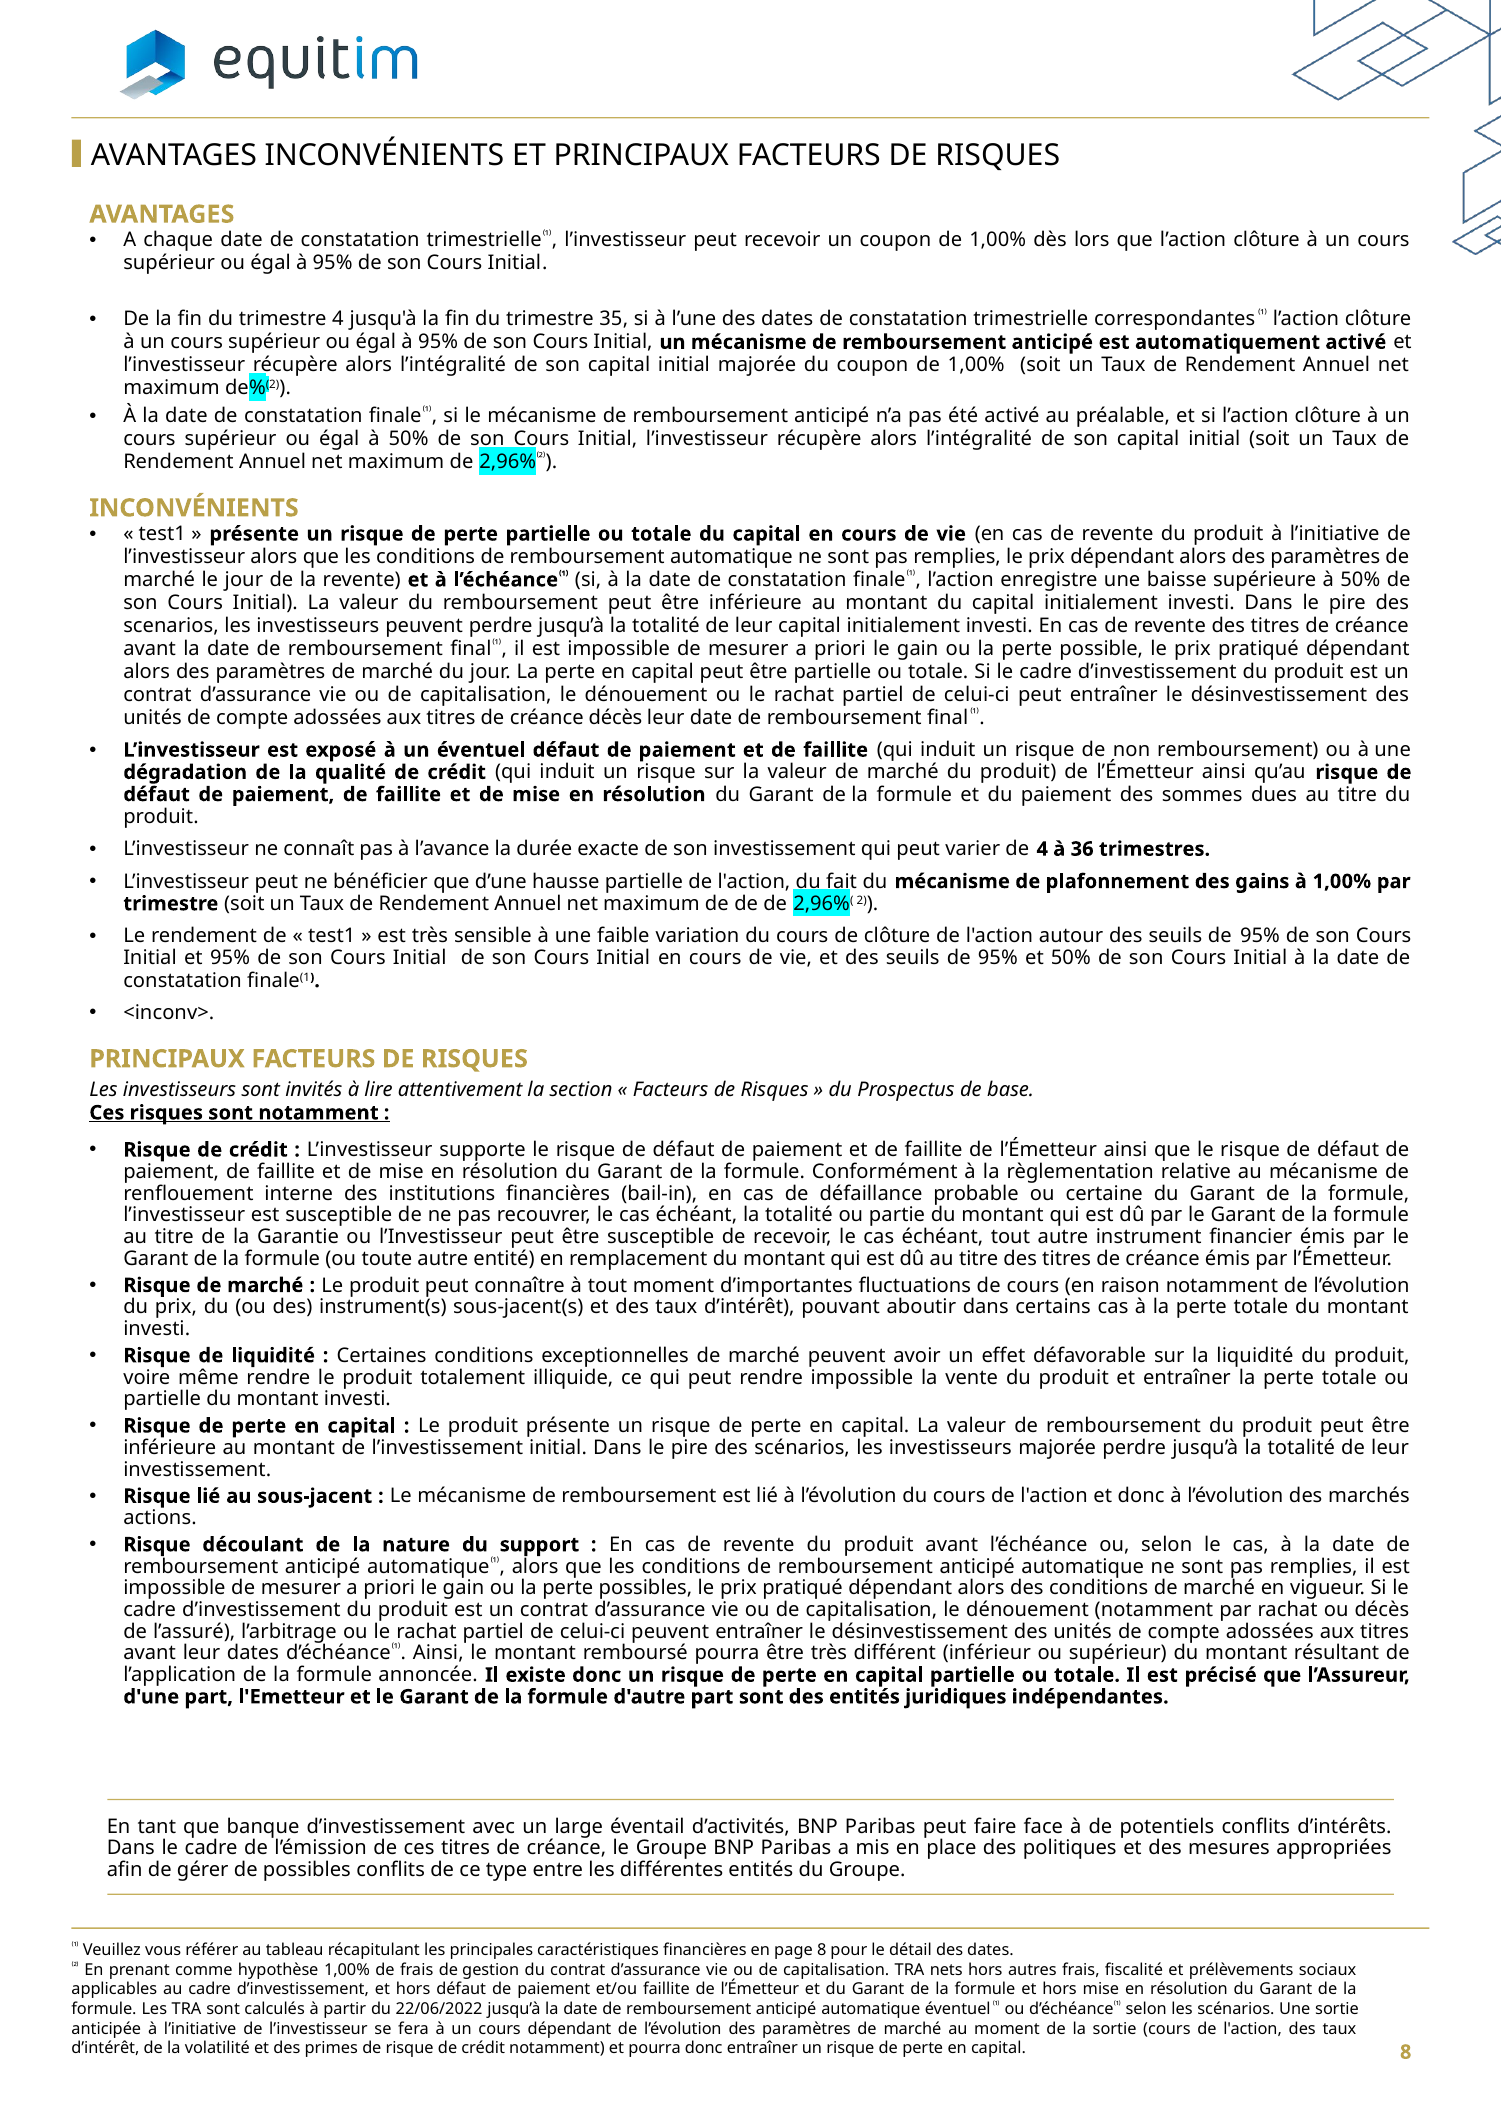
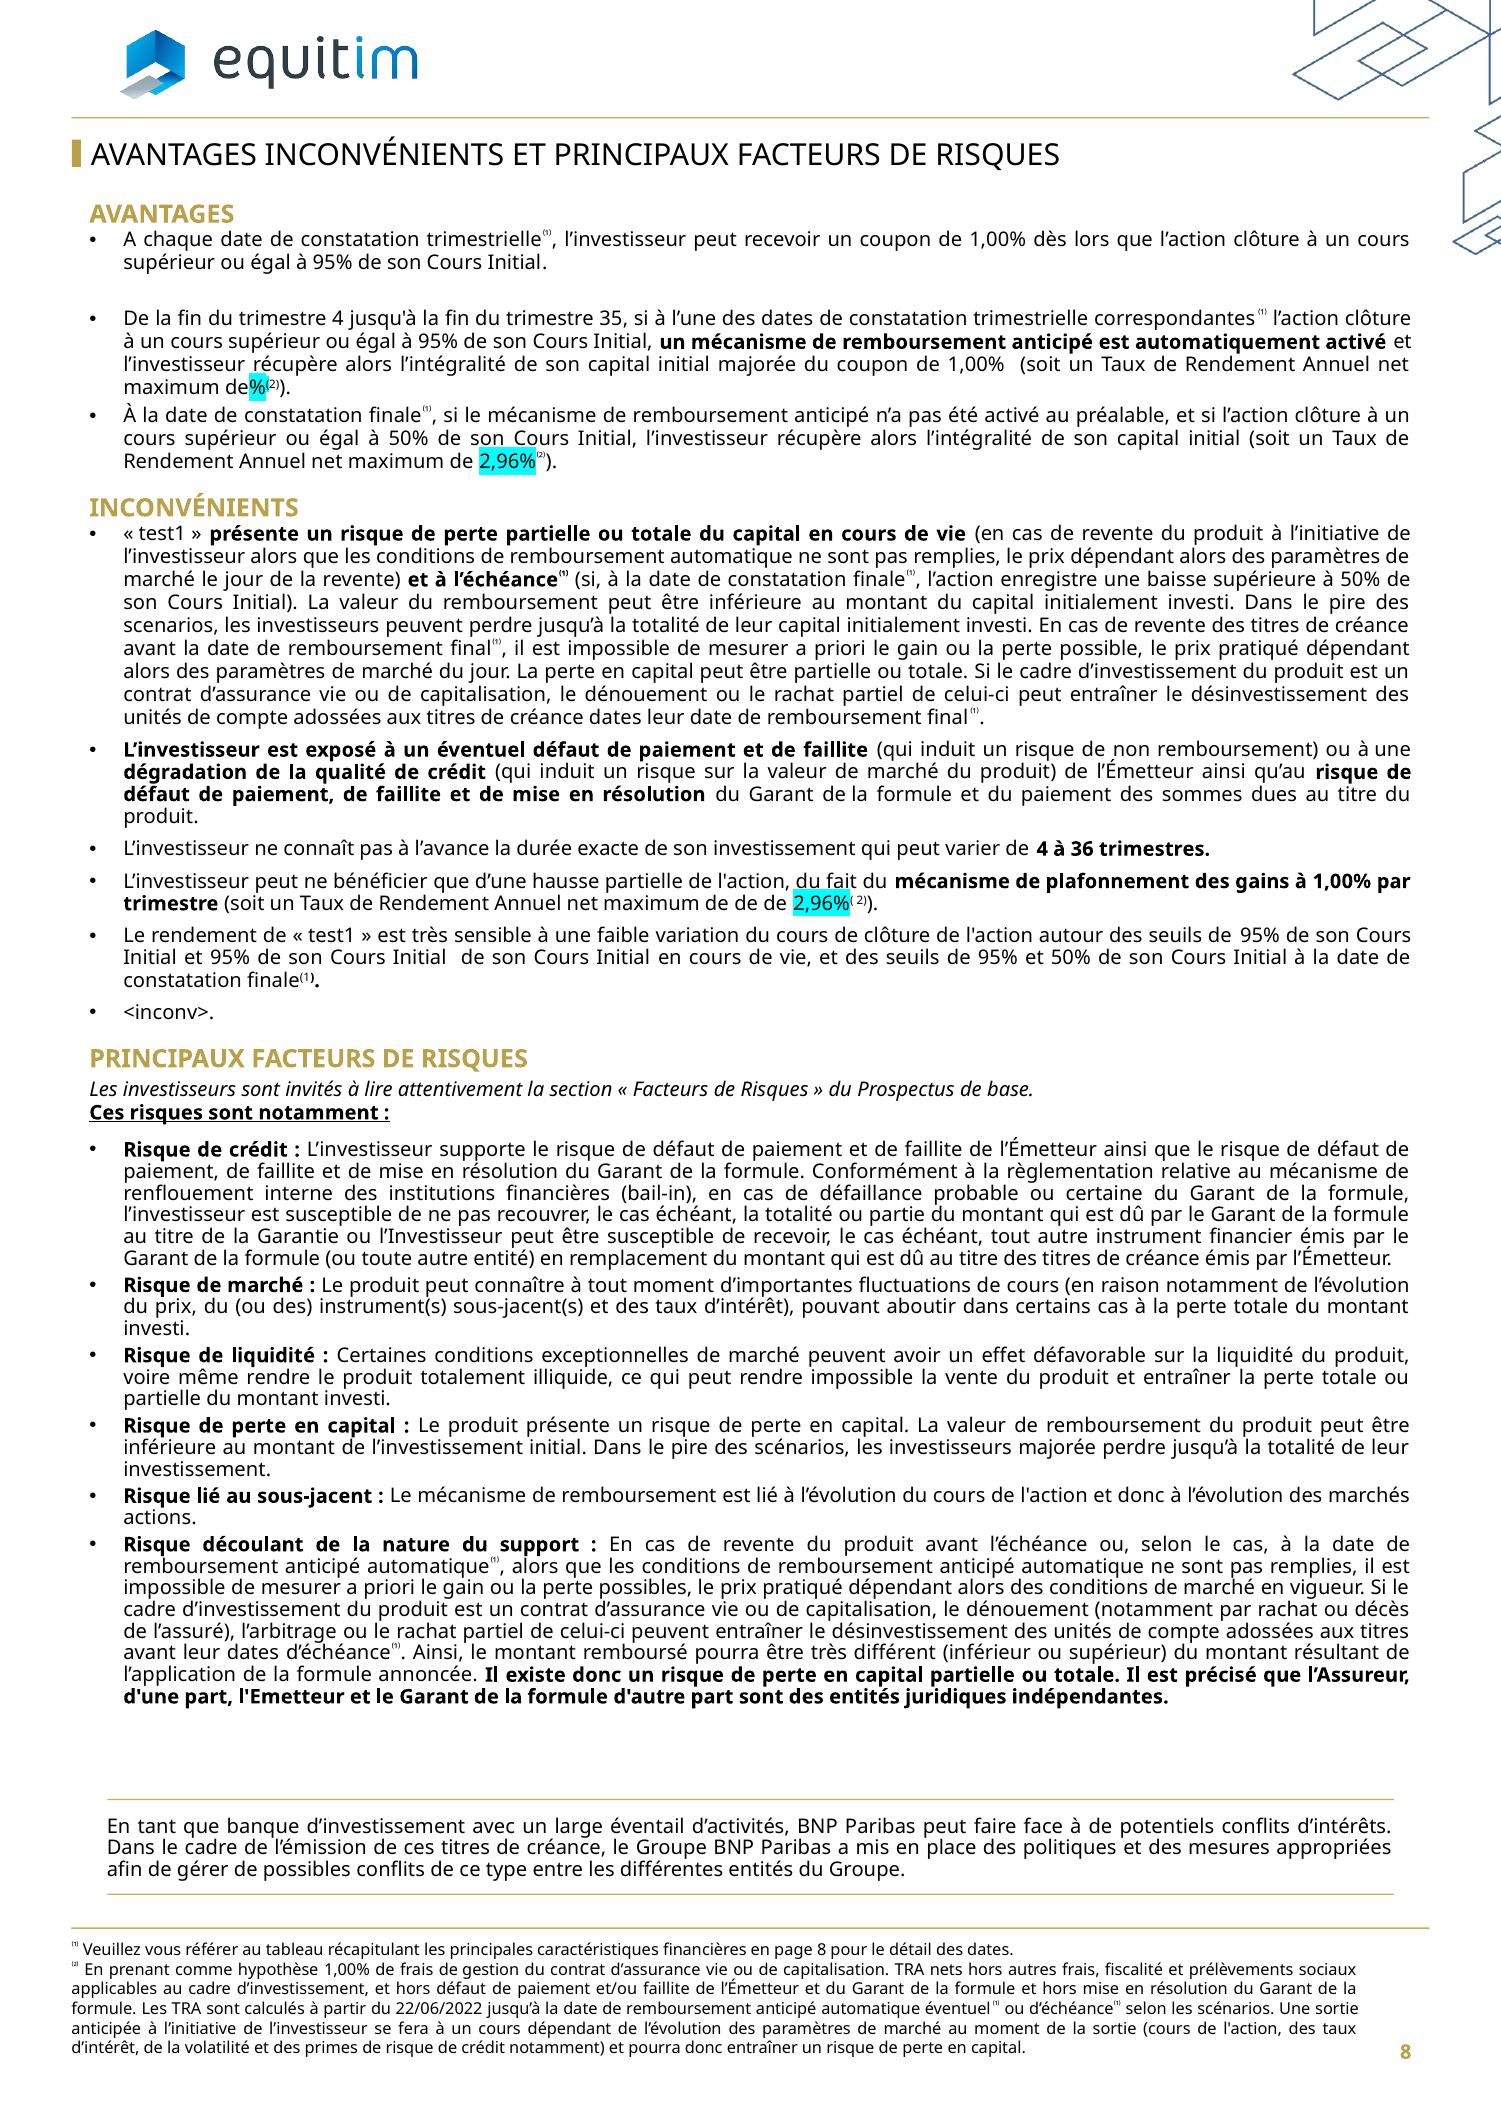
créance décès: décès -> dates (615, 717)
